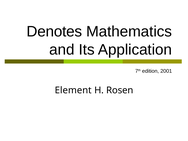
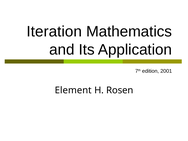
Denotes: Denotes -> Iteration (54, 31)
